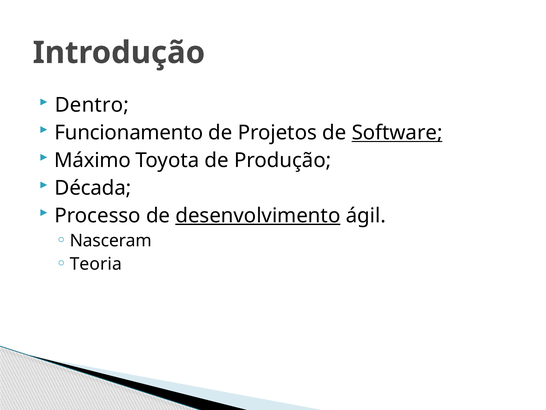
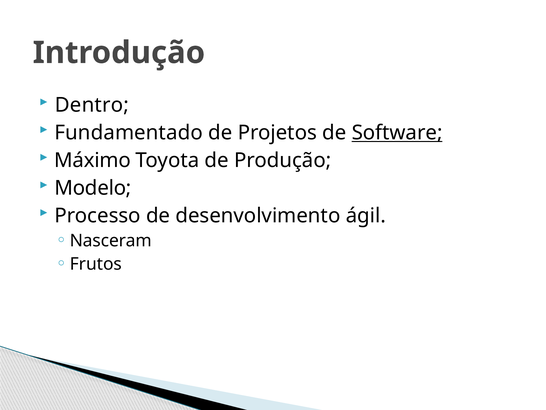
Funcionamento: Funcionamento -> Fundamentado (129, 132)
Década: Década -> Modelo (93, 188)
desenvolvimento underline: present -> none (258, 215)
Teoria: Teoria -> Frutos (96, 264)
